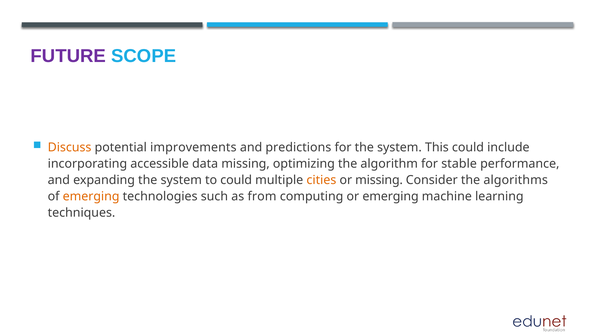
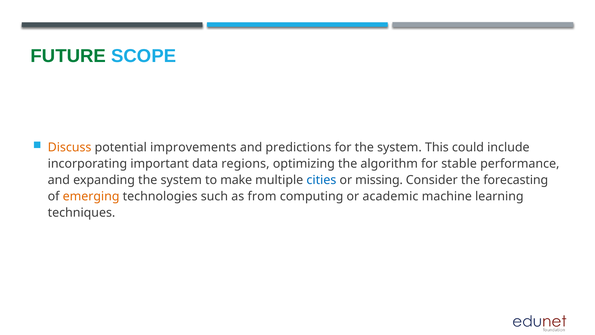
FUTURE colour: purple -> green (68, 56)
accessible: accessible -> important (160, 163)
data missing: missing -> regions (245, 163)
to could: could -> make (236, 180)
cities colour: orange -> blue (321, 180)
algorithms: algorithms -> forecasting (516, 180)
or emerging: emerging -> academic (390, 196)
